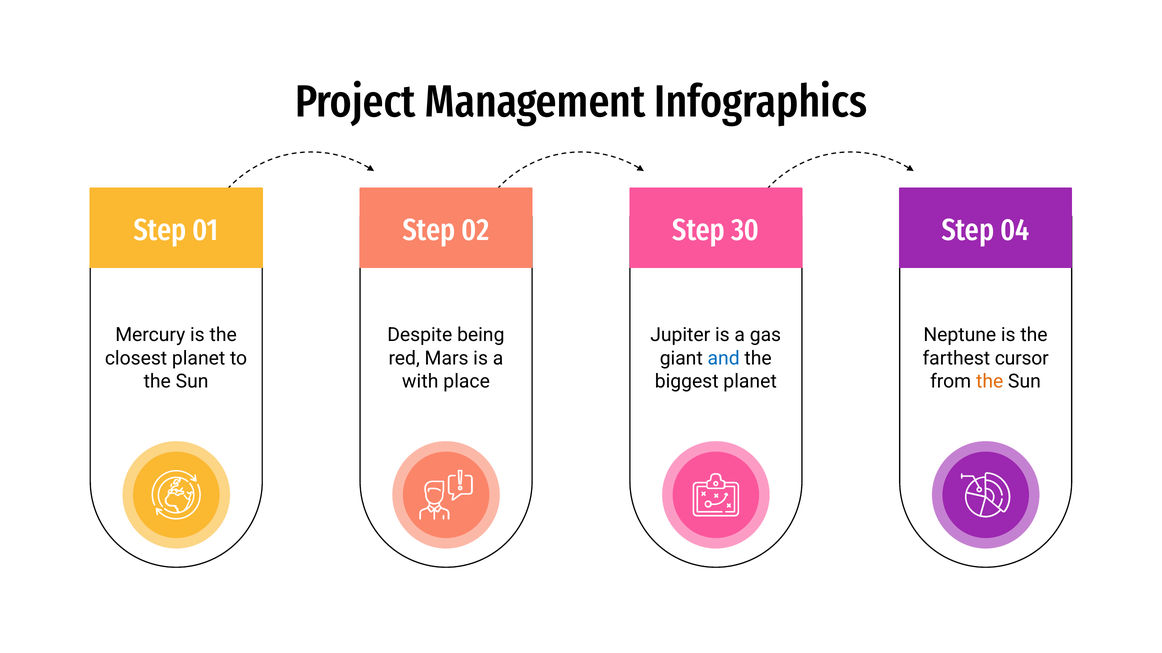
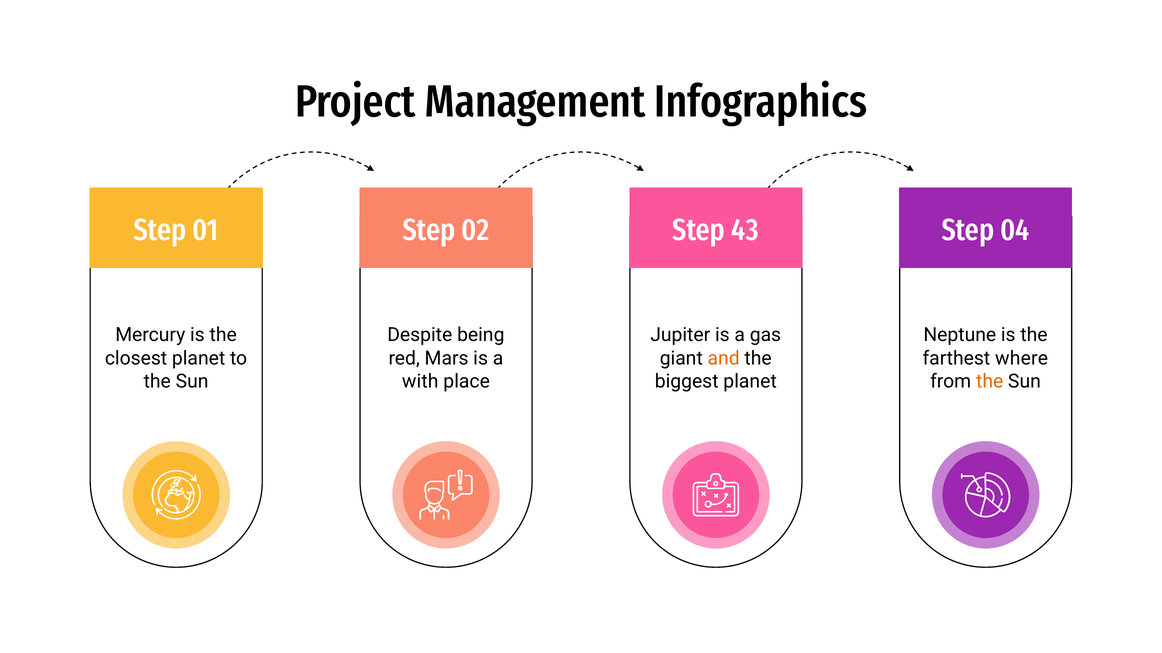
30: 30 -> 43 (745, 230)
and colour: blue -> orange (724, 359)
cursor: cursor -> where (1022, 359)
